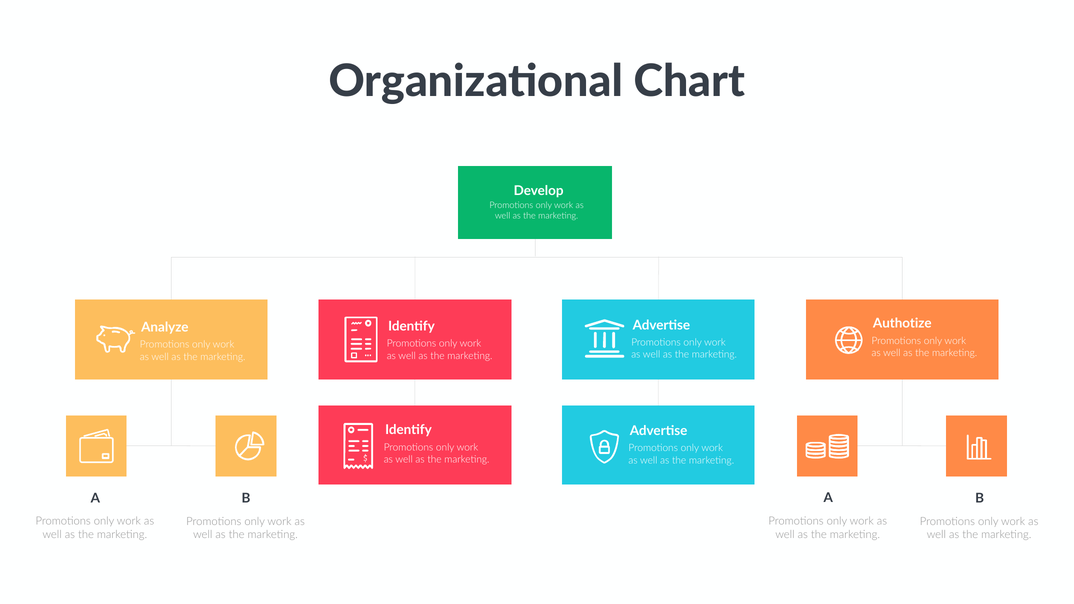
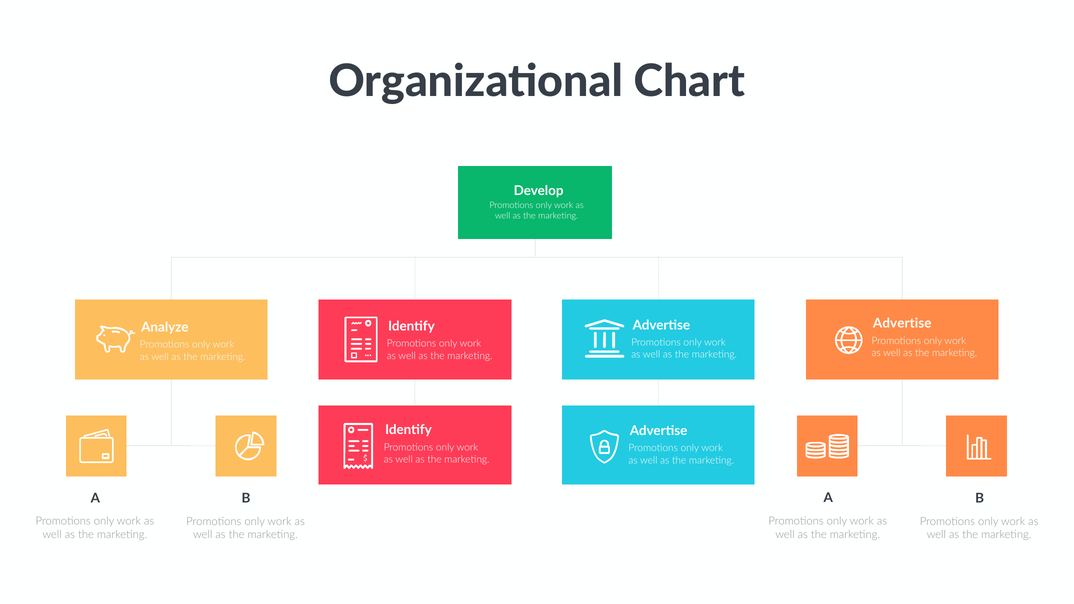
Authotize: Authotize -> Advertise (902, 323)
